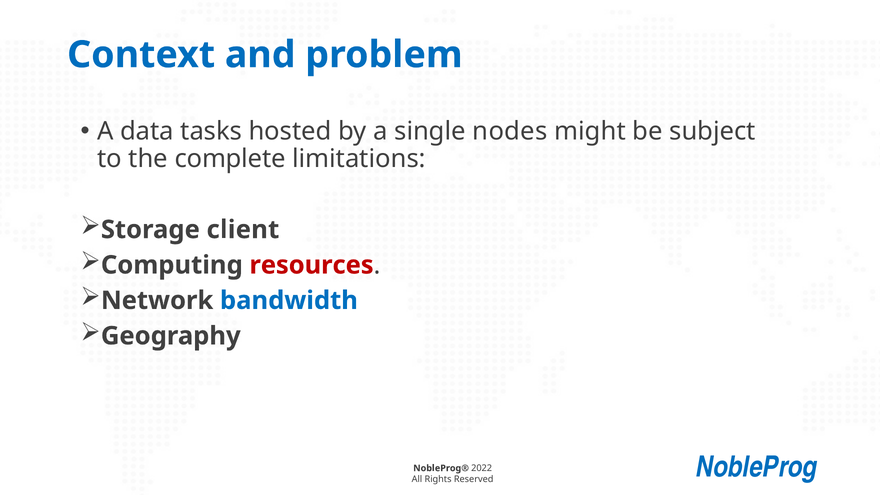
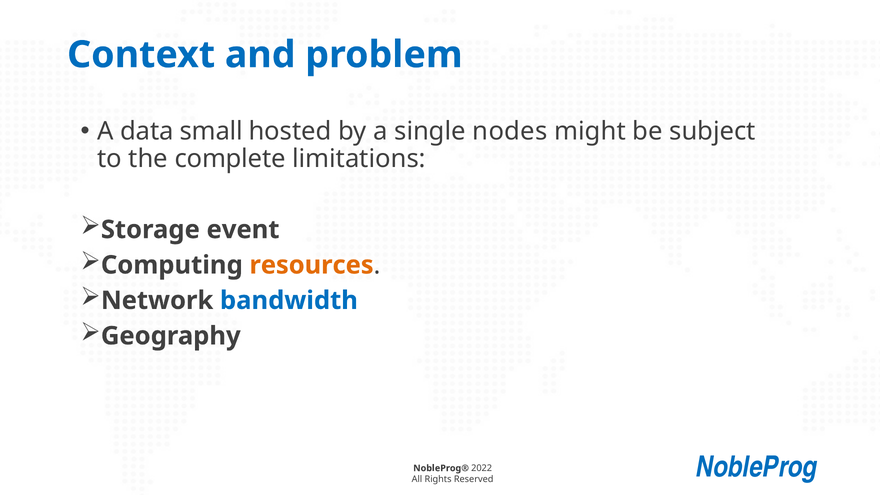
tasks: tasks -> small (211, 131)
client: client -> event (243, 230)
resources colour: red -> orange (312, 265)
